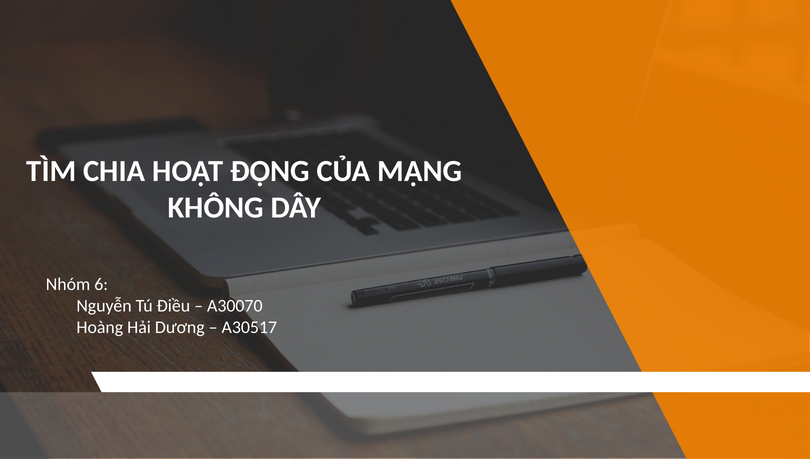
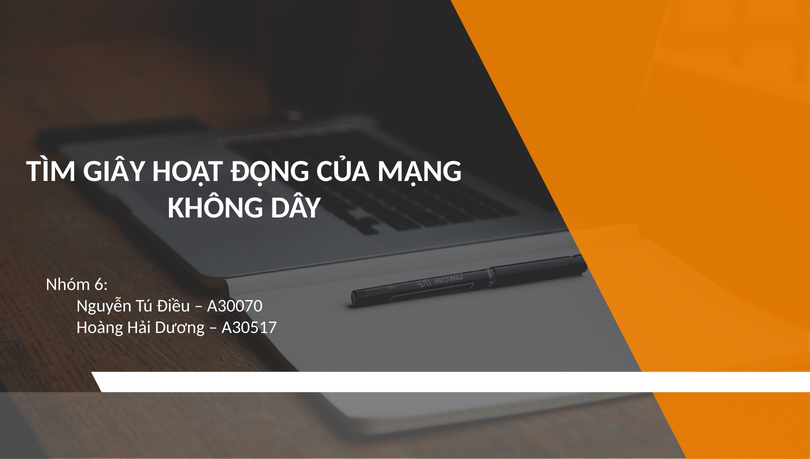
CHIA: CHIA -> GIÂY (114, 171)
